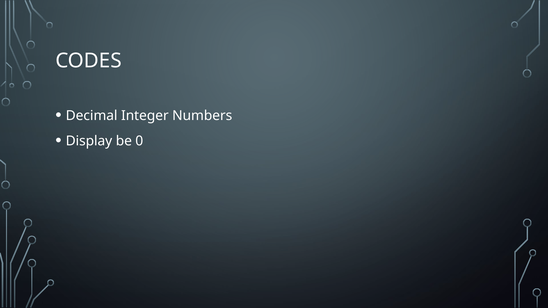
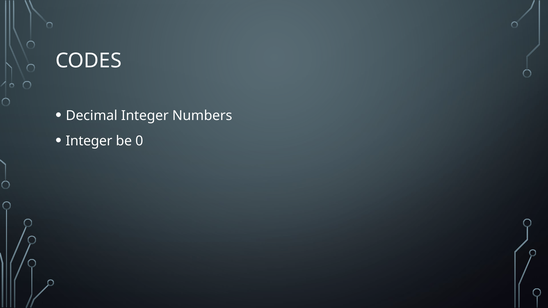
Display: Display -> Integer (89, 141)
